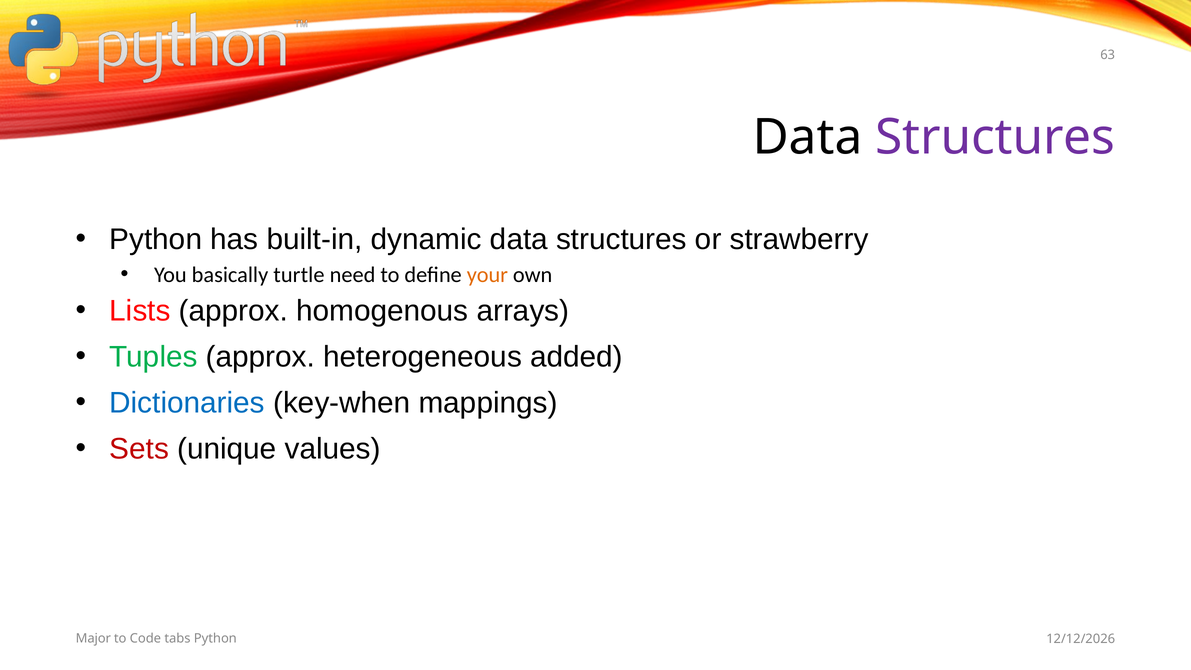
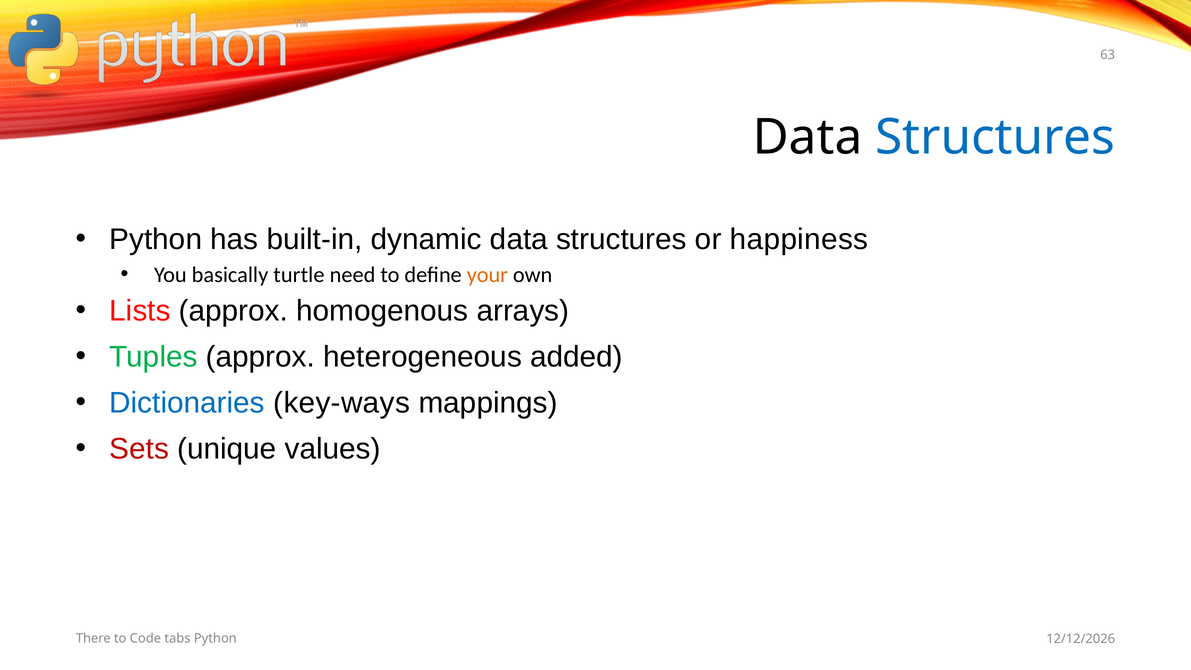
Structures colour: purple -> blue (995, 137)
strawberry: strawberry -> happiness (799, 240)
key-when: key-when -> key-ways (342, 403)
Major: Major -> There (93, 639)
